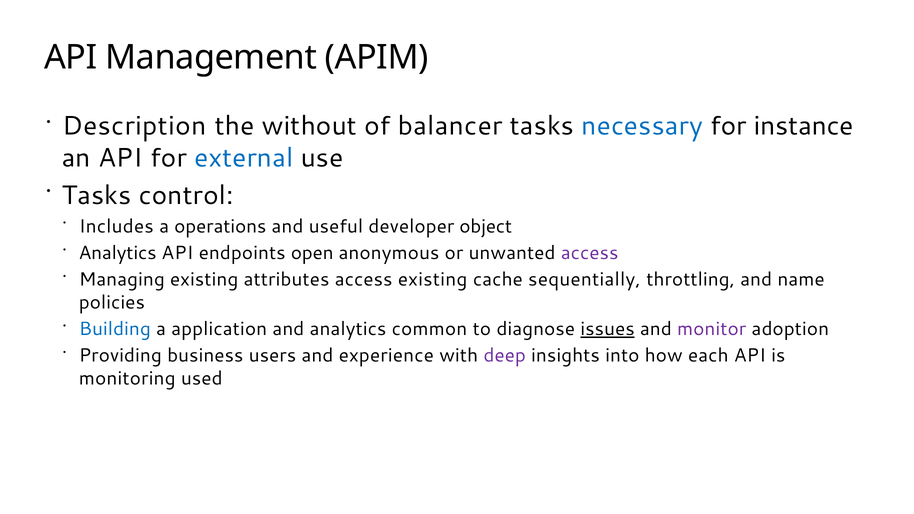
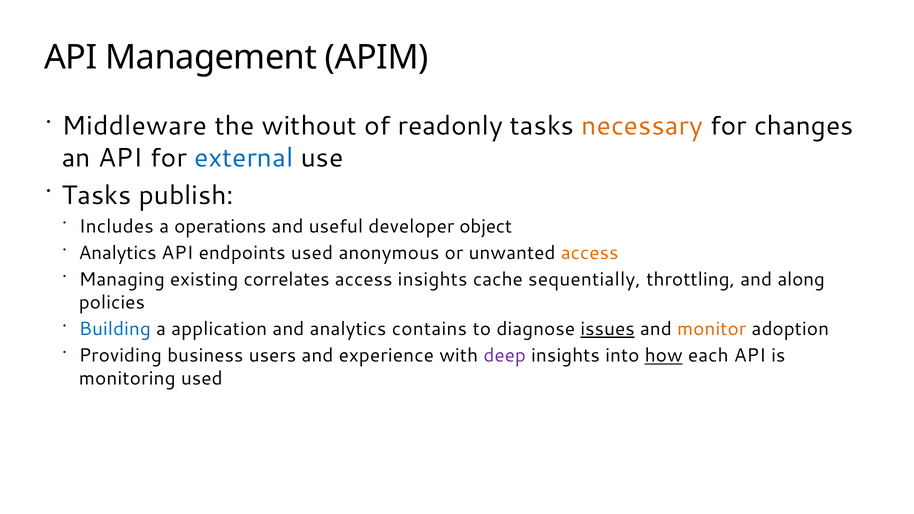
Description: Description -> Middleware (134, 126)
balancer: balancer -> readonly (450, 126)
necessary colour: blue -> orange (642, 126)
instance: instance -> changes (804, 126)
control: control -> publish (186, 196)
endpoints open: open -> used (312, 253)
access colour: purple -> orange (590, 253)
attributes: attributes -> correlates (287, 280)
access existing: existing -> insights (433, 280)
name: name -> along (801, 280)
common: common -> contains (429, 329)
monitor colour: purple -> orange (712, 329)
how underline: none -> present (664, 356)
